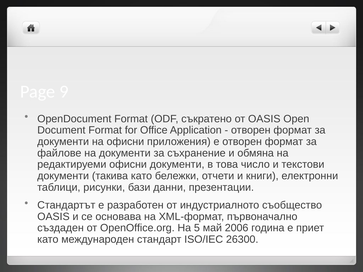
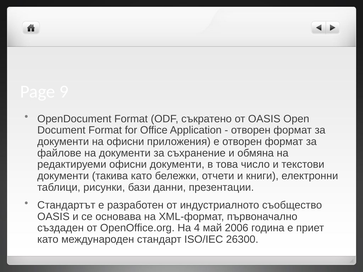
5: 5 -> 4 (197, 228)
